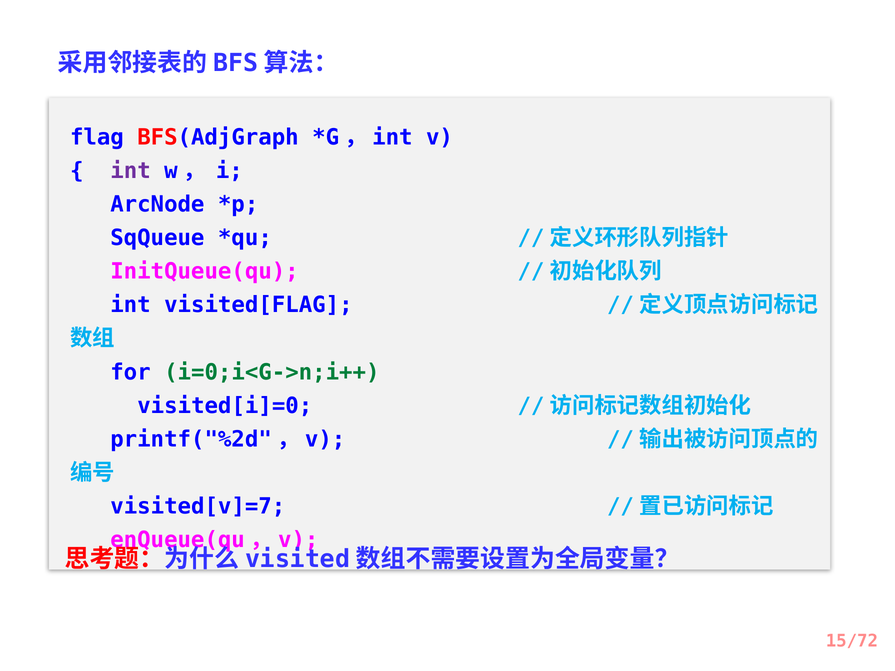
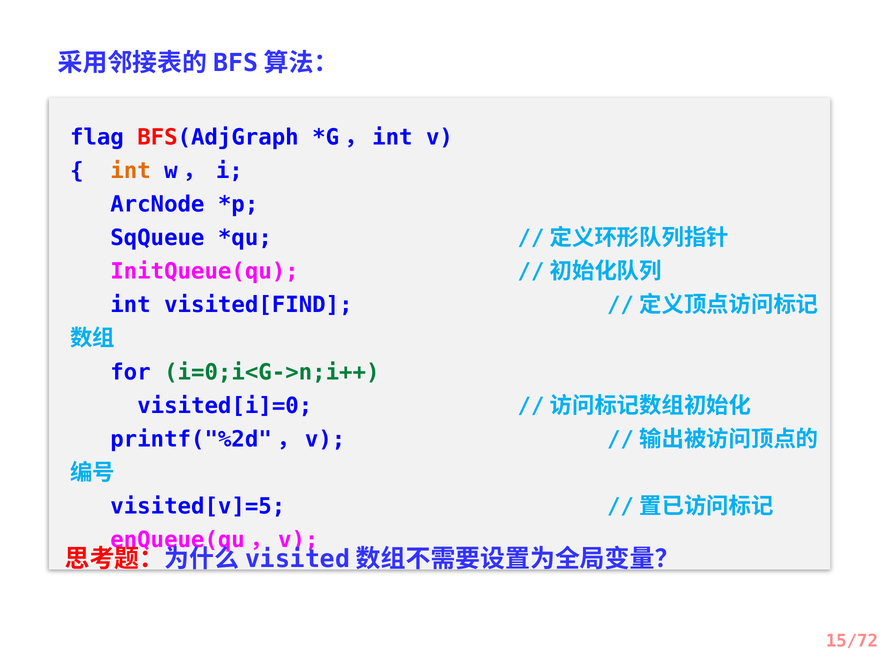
int colour: purple -> orange (131, 171)
visited[FLAG: visited[FLAG -> visited[FIND (258, 305)
visited[v]=7: visited[v]=7 -> visited[v]=5 (198, 507)
